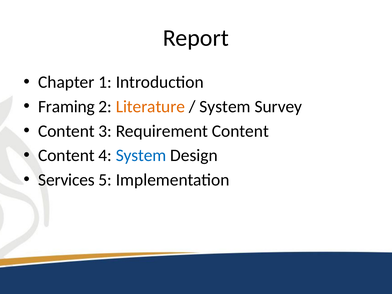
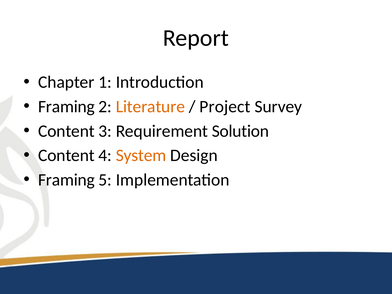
System: System -> Project (225, 107)
Requirement Content: Content -> Solution (240, 131)
System colour: blue -> orange (141, 155)
Services: Services -> Framing (66, 180)
